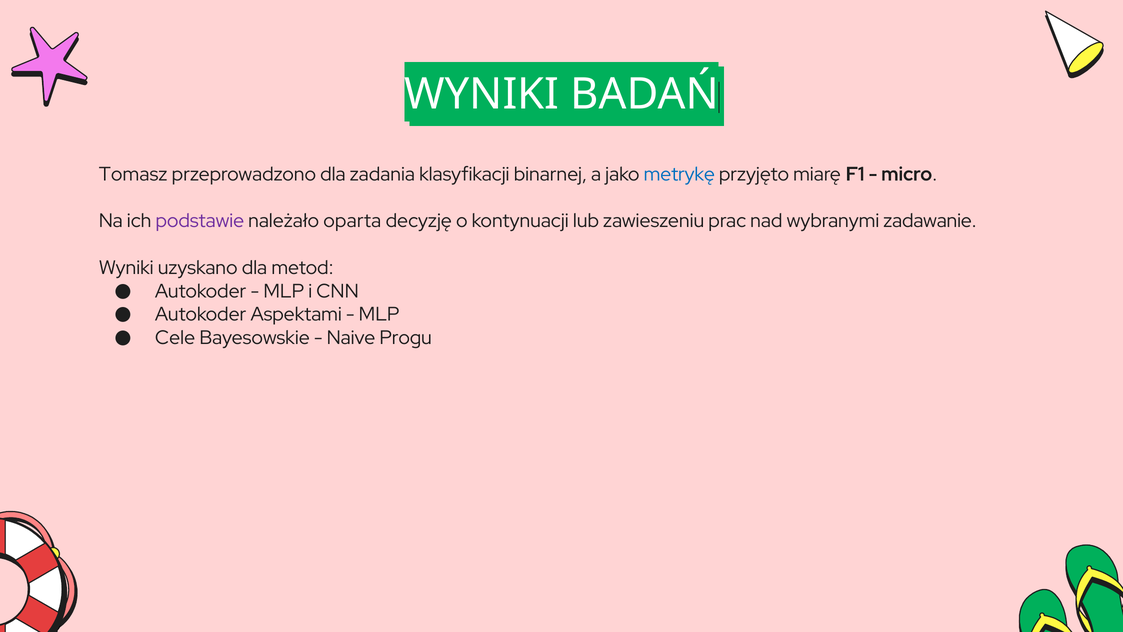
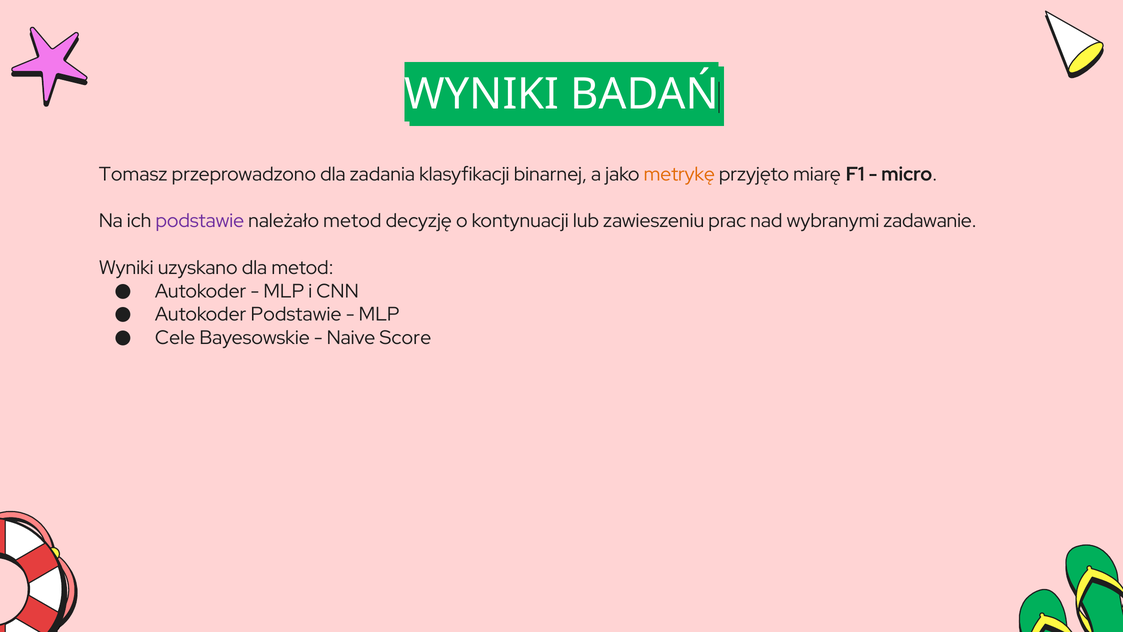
metrykę colour: blue -> orange (679, 174)
należało oparta: oparta -> metod (352, 221)
Autokoder Aspektami: Aspektami -> Podstawie (296, 314)
Progu: Progu -> Score (405, 338)
